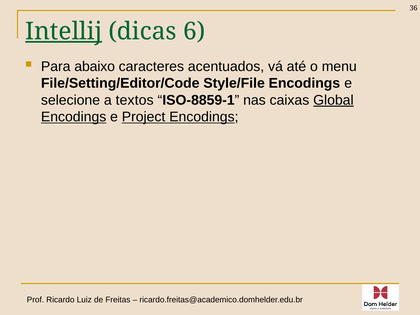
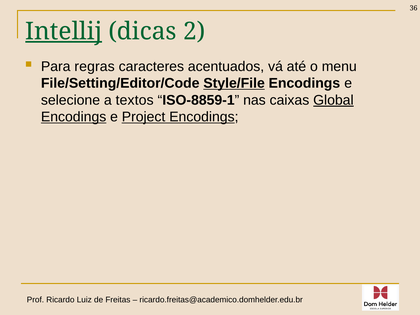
6: 6 -> 2 (194, 31)
abaixo: abaixo -> regras (95, 66)
Style/File underline: none -> present (234, 83)
